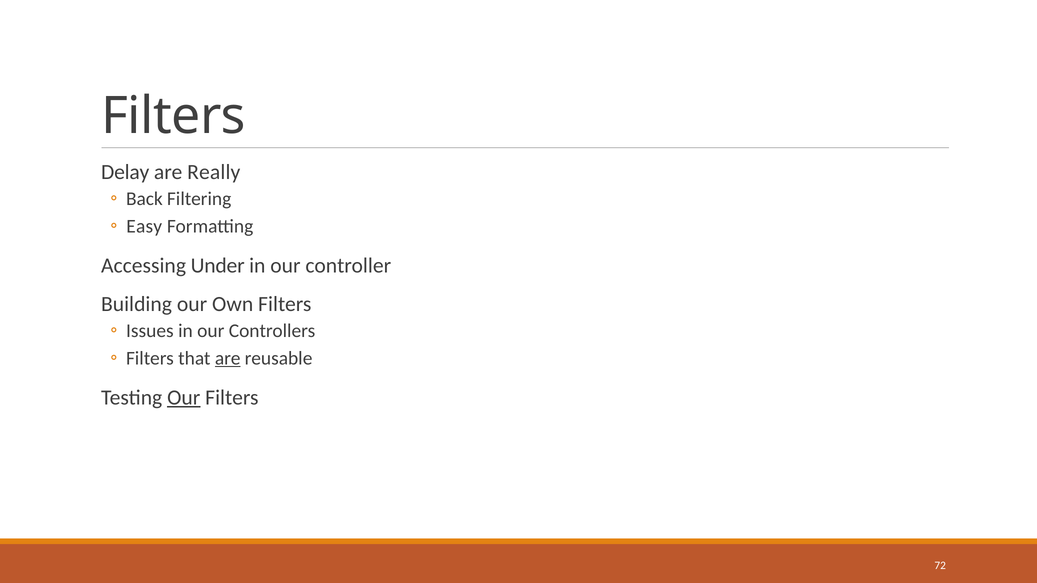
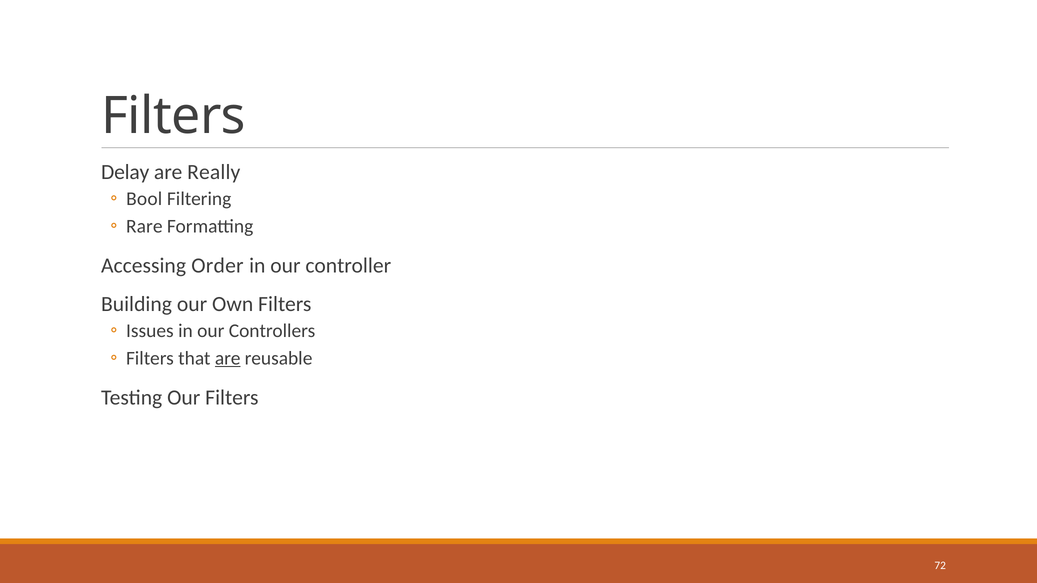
Back: Back -> Bool (144, 199)
Easy: Easy -> Rare (144, 226)
Under: Under -> Order (217, 266)
Our underline: present -> none (184, 398)
